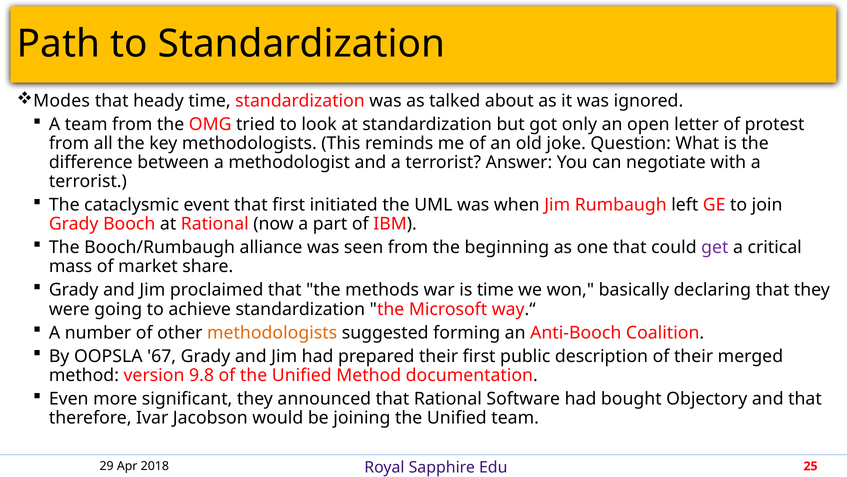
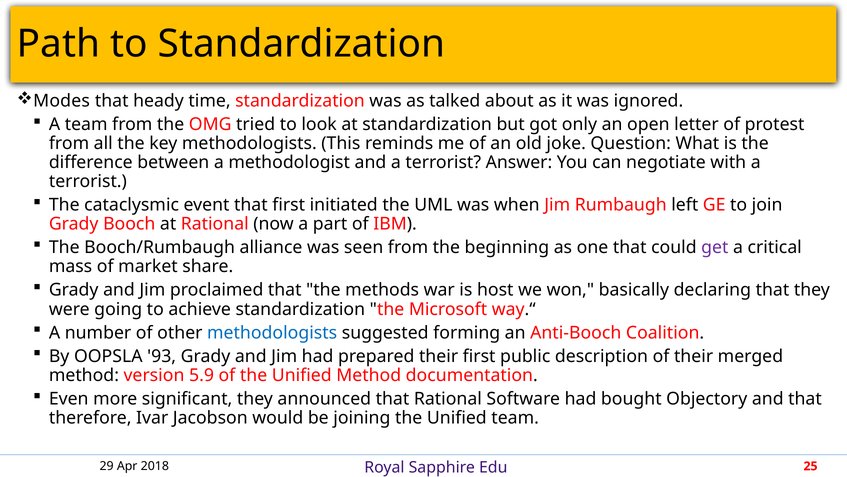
is time: time -> host (495, 290)
methodologists colour: orange -> blue (272, 332)
67: 67 -> 93 (162, 356)
9.8: 9.8 -> 5.9 (201, 375)
